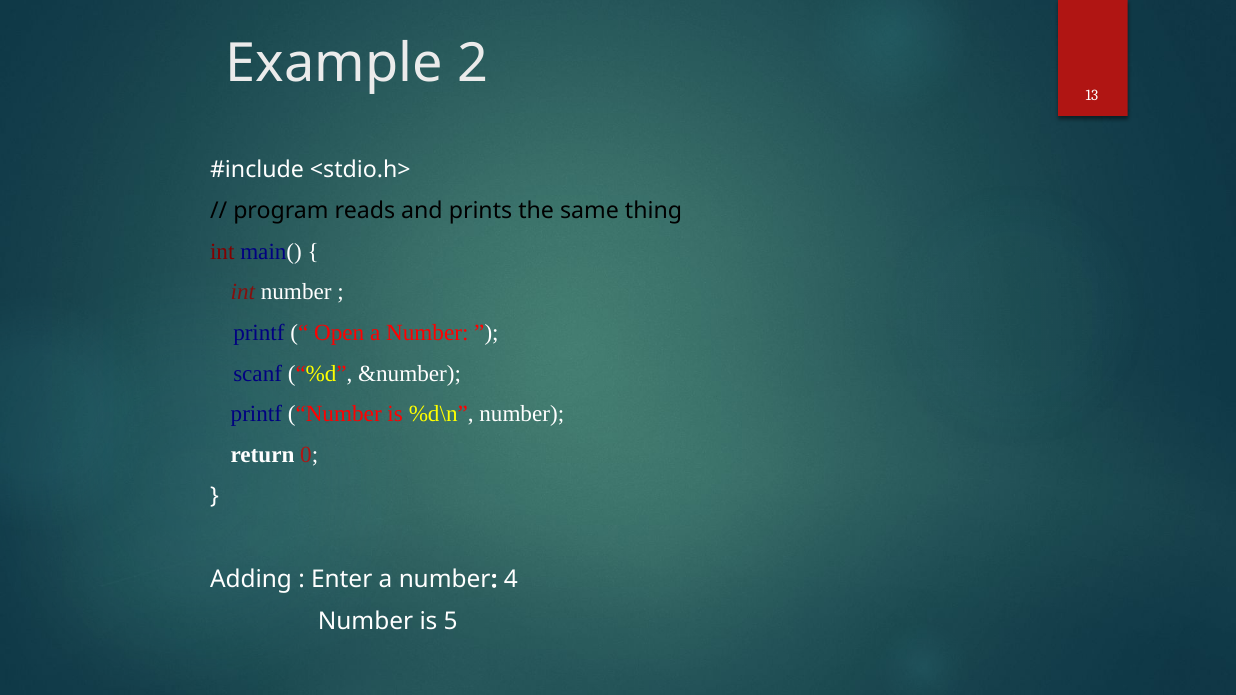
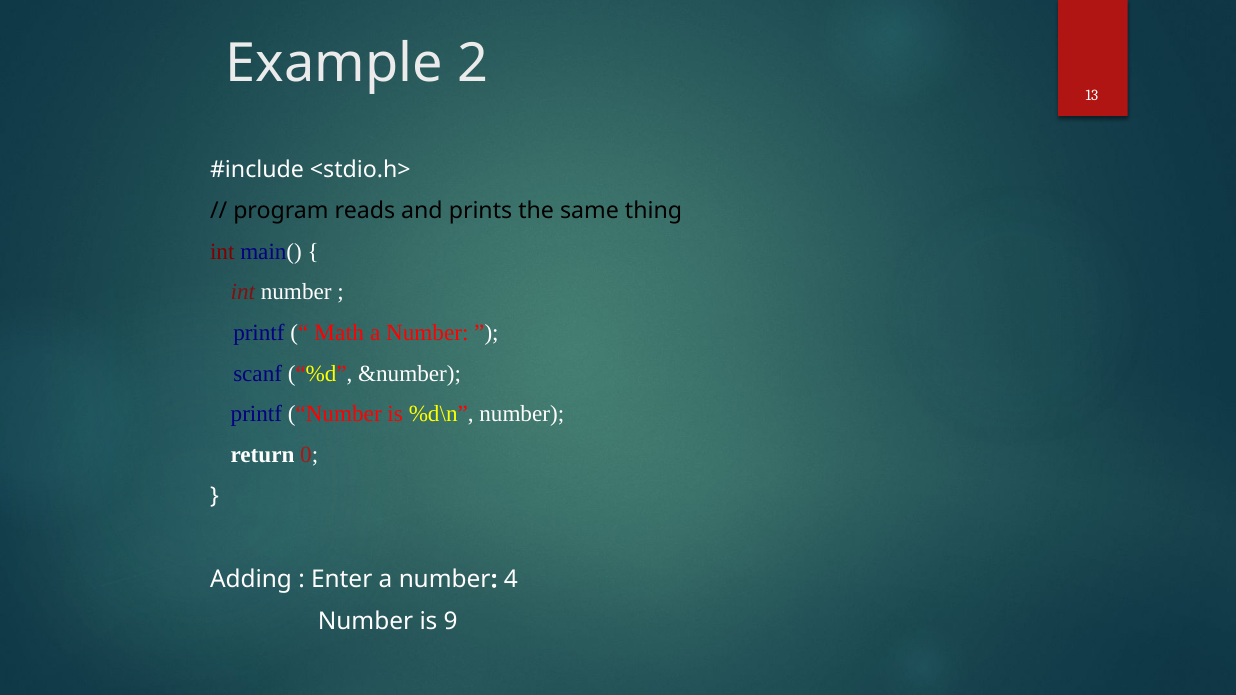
Open: Open -> Math (339, 333)
5: 5 -> 9 (451, 622)
